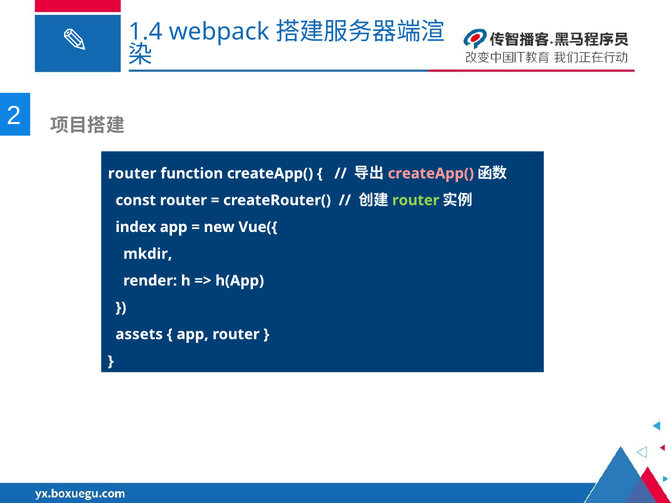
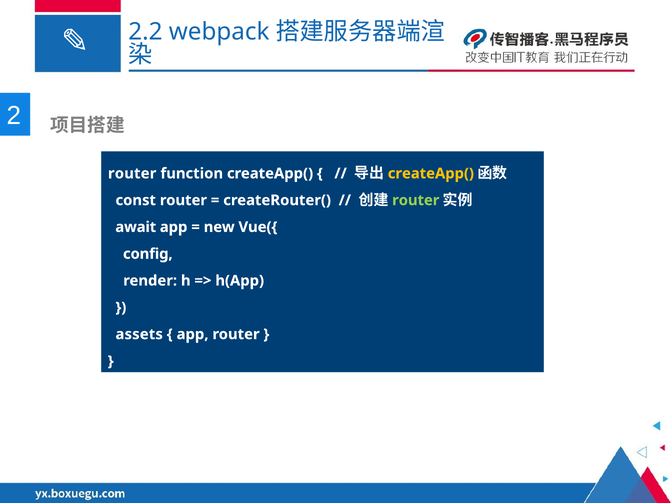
1.4: 1.4 -> 2.2 (145, 32)
createApp( colour: pink -> yellow (431, 174)
index: index -> await (136, 227)
mkdir: mkdir -> config (148, 254)
